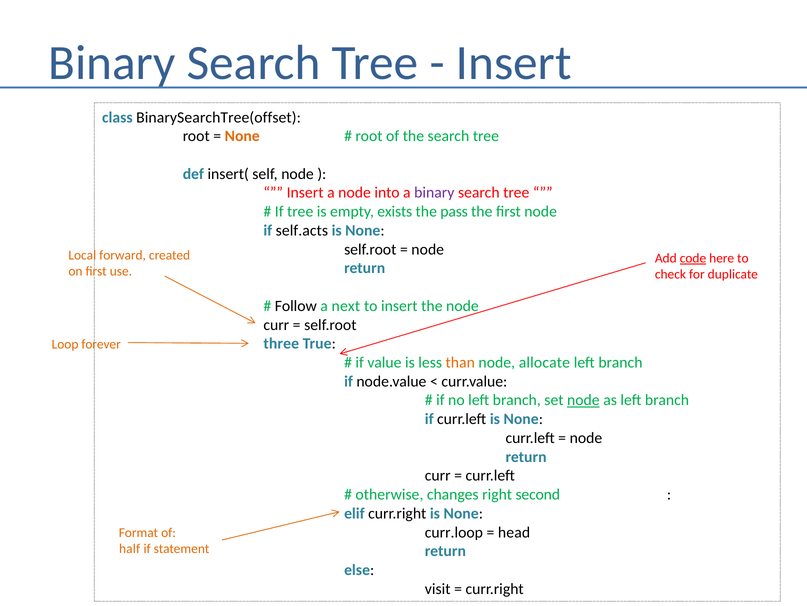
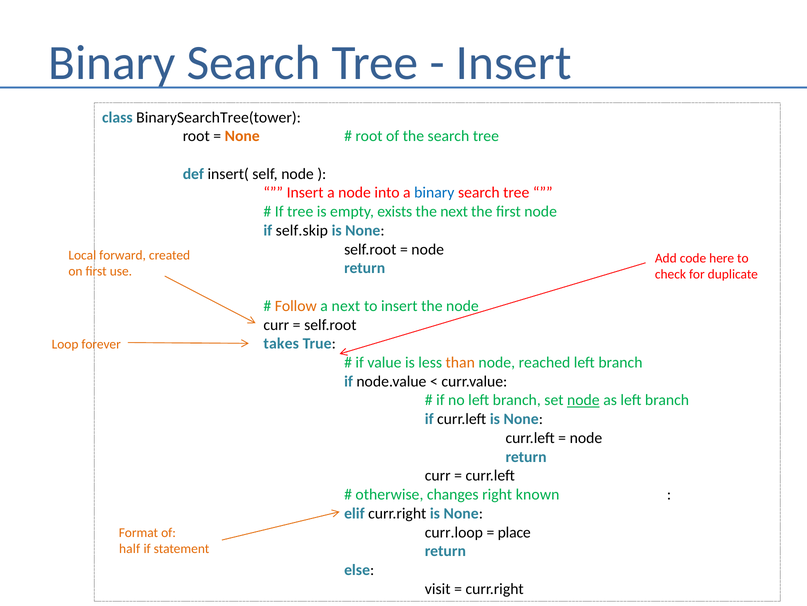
BinarySearchTree(offset: BinarySearchTree(offset -> BinarySearchTree(tower (219, 117)
binary colour: purple -> blue (434, 193)
the pass: pass -> next (454, 211)
self.acts: self.acts -> self.skip (302, 230)
code underline: present -> none (693, 258)
Follow colour: black -> orange (296, 306)
three: three -> takes (281, 343)
allocate: allocate -> reached (544, 362)
second: second -> known (538, 494)
head: head -> place (514, 532)
